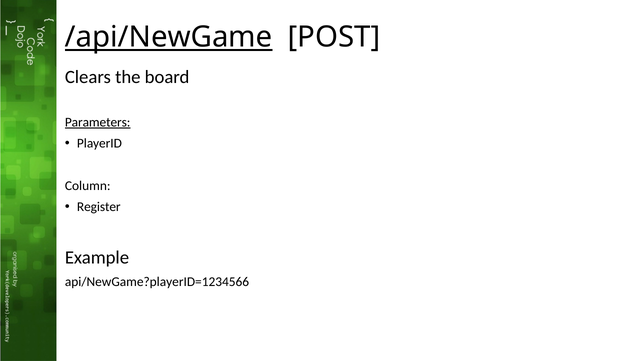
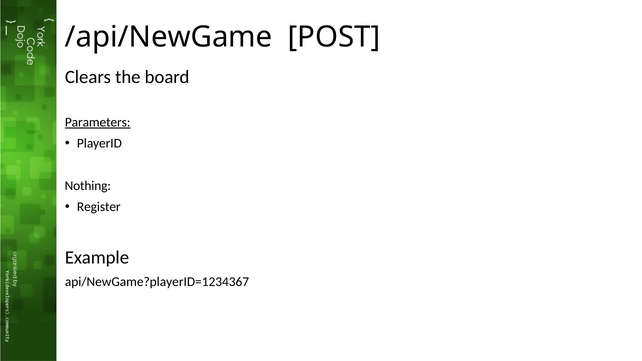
/api/NewGame underline: present -> none (169, 37)
Column: Column -> Nothing (88, 186)
api/NewGame?playerID=1234566: api/NewGame?playerID=1234566 -> api/NewGame?playerID=1234367 (157, 282)
